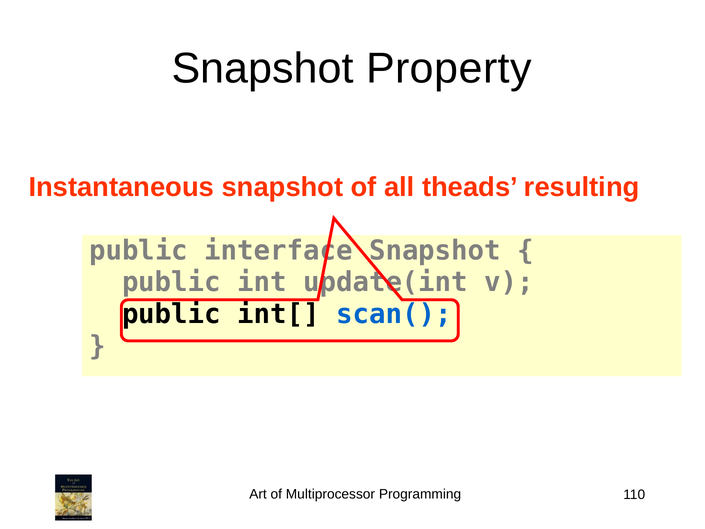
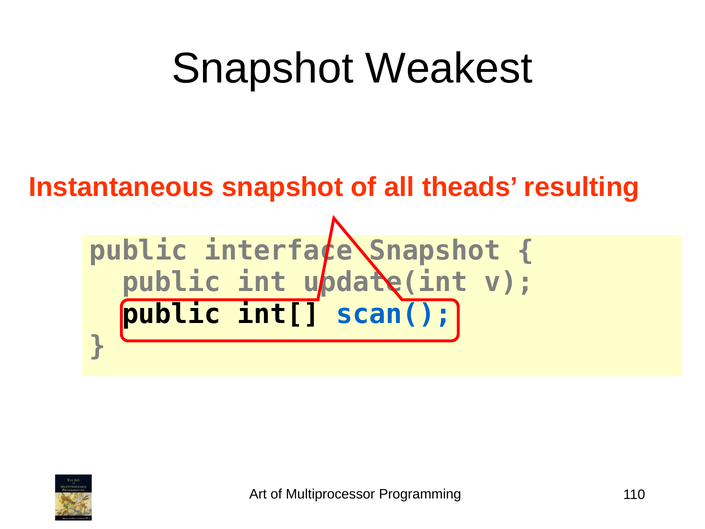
Property: Property -> Weakest (449, 68)
